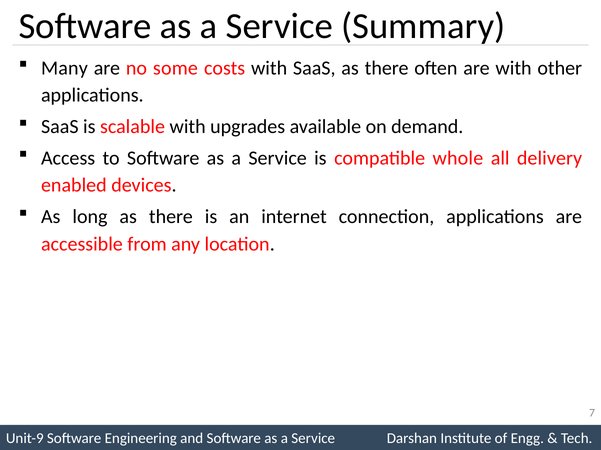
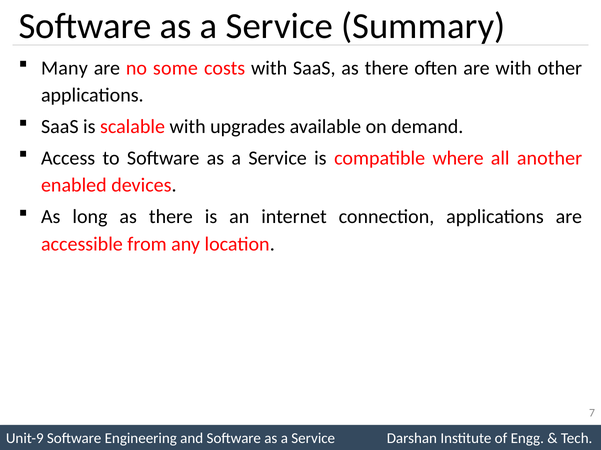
whole: whole -> where (458, 158)
delivery: delivery -> another (550, 158)
